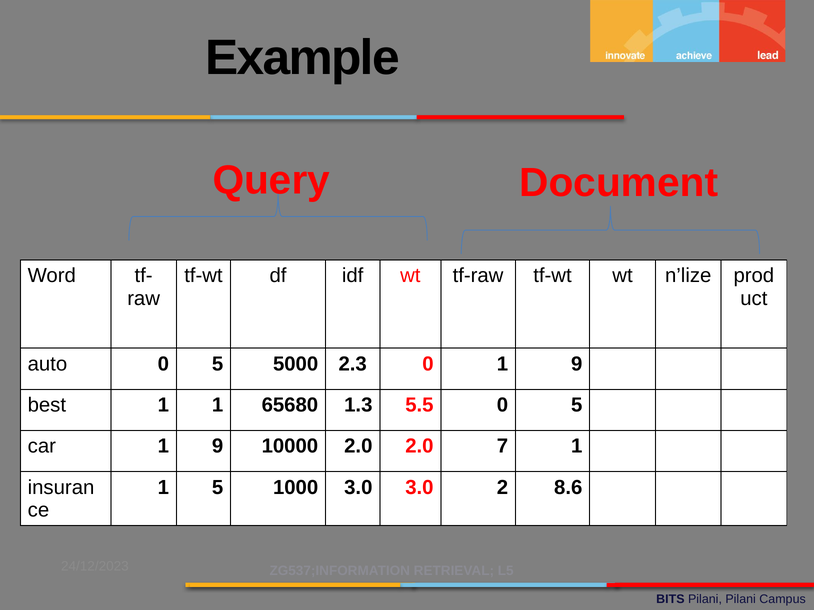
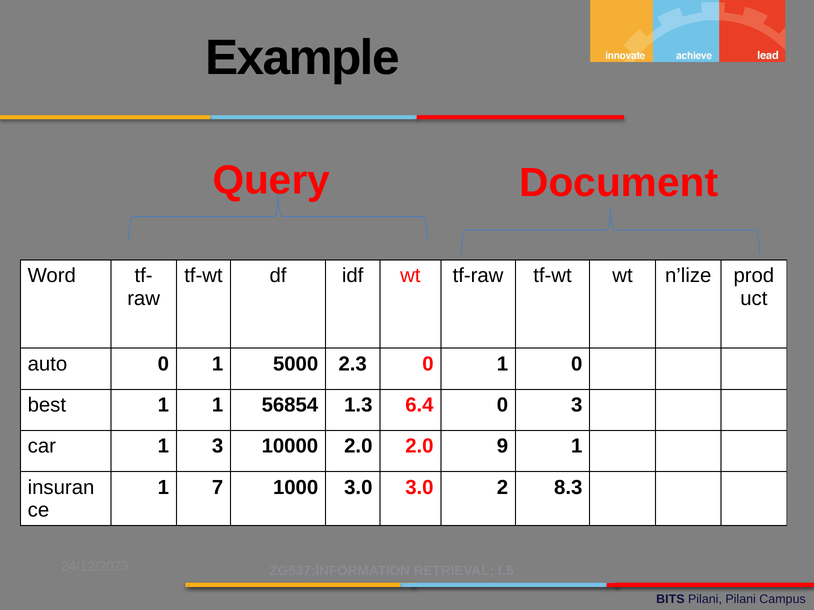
auto 0 5: 5 -> 1 (218, 364)
0 1 9: 9 -> 0 (577, 364)
65680: 65680 -> 56854 (290, 405)
5.5: 5.5 -> 6.4 (419, 405)
5: 5 -> 3 (577, 405)
car 1 9: 9 -> 3 (218, 447)
7: 7 -> 9 (503, 447)
1 5: 5 -> 7 (218, 488)
8.6: 8.6 -> 8.3 (568, 488)
